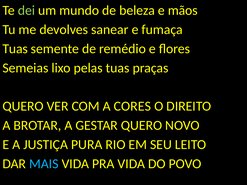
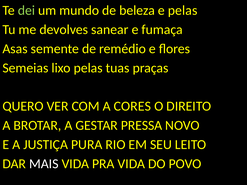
e mãos: mãos -> pelas (183, 10)
Tuas: Tuas -> Asas (15, 49)
GESTAR QUERO: QUERO -> PRESSA (142, 126)
MAIS colour: light blue -> white (44, 164)
